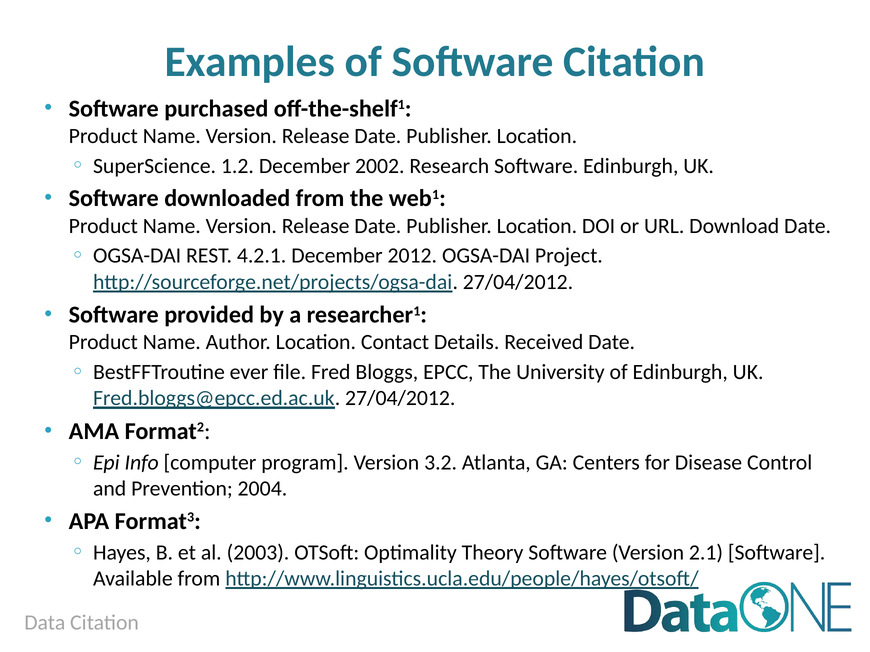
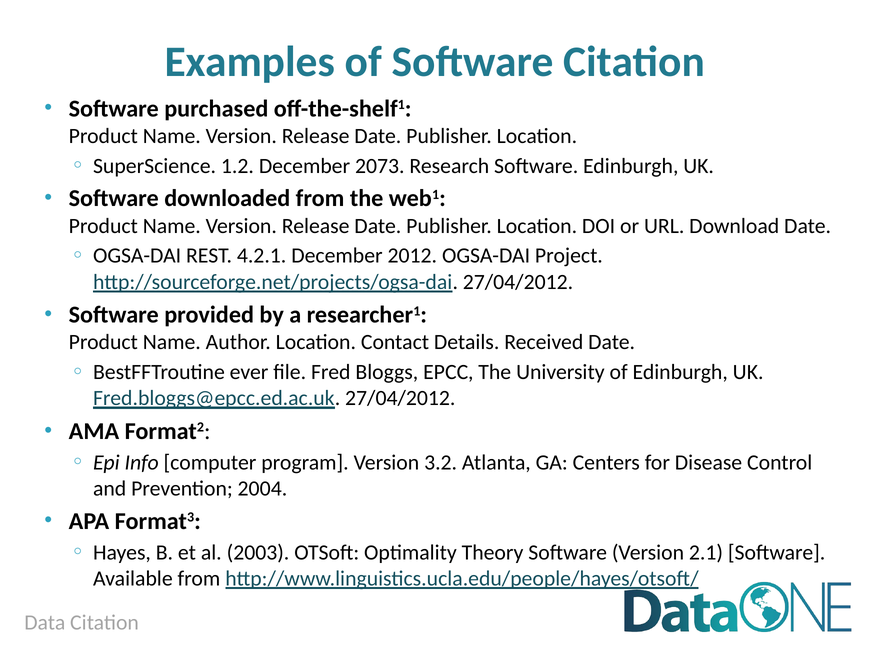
2002: 2002 -> 2073 (380, 166)
